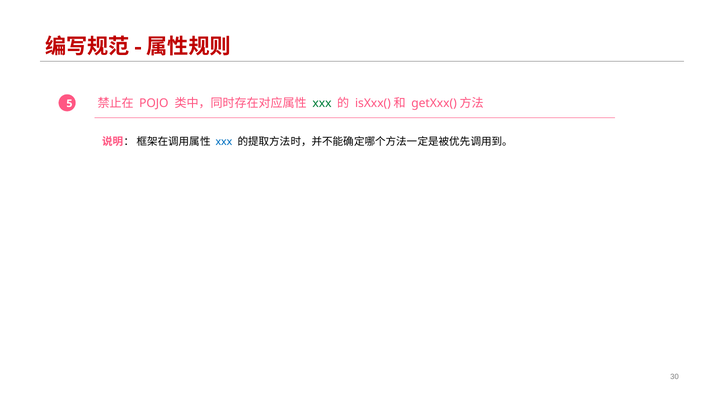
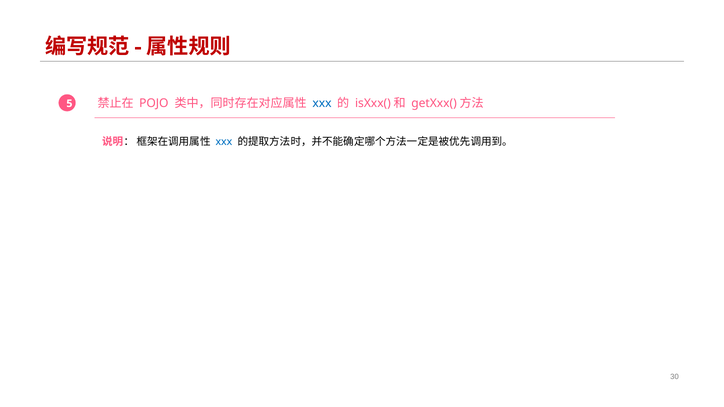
xxx colour: green -> blue (322, 103)
